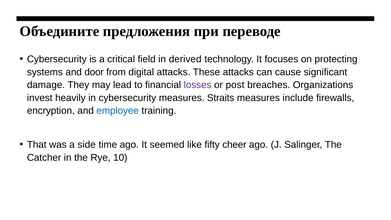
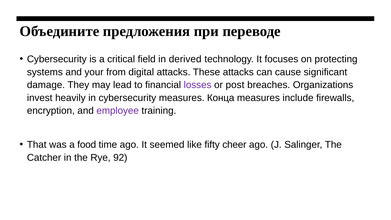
door: door -> your (94, 72)
Straits: Straits -> Конца (221, 98)
employee colour: blue -> purple (118, 111)
side: side -> food (87, 145)
10: 10 -> 92 (120, 158)
